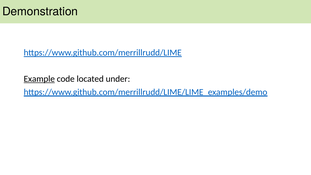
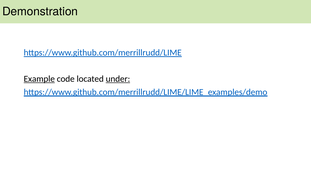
under underline: none -> present (118, 79)
